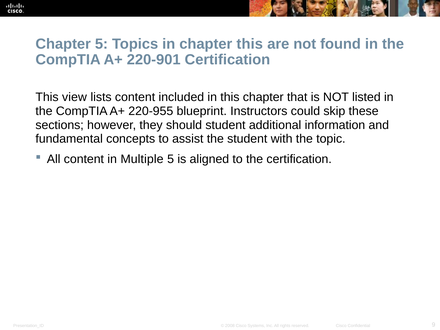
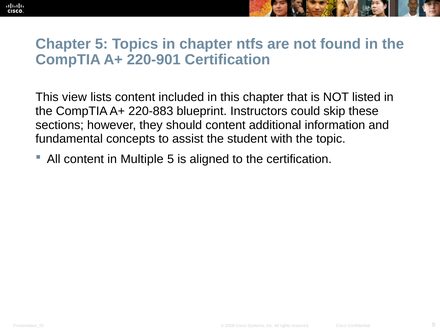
chapter this: this -> ntfs (250, 44)
220-955: 220-955 -> 220-883 (151, 111)
should student: student -> content (225, 125)
